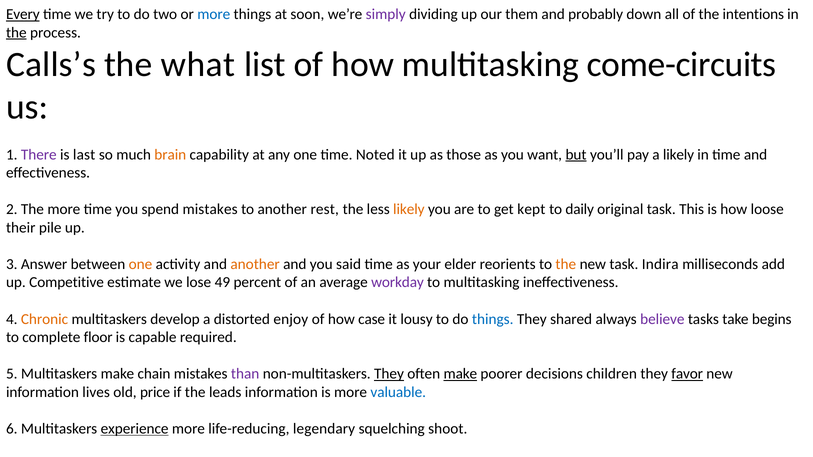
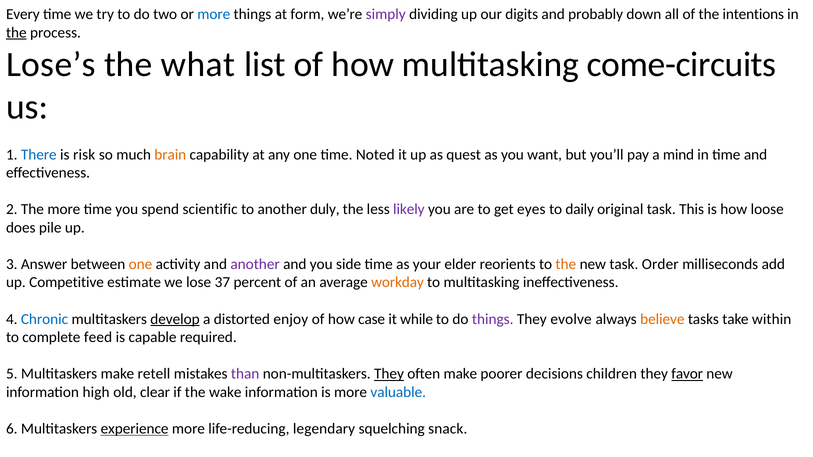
Every underline: present -> none (23, 14)
soon: soon -> form (307, 14)
them: them -> digits (522, 14)
Calls’s: Calls’s -> Lose’s (51, 65)
There colour: purple -> blue (39, 155)
last: last -> risk (84, 155)
those: those -> quest (464, 155)
but underline: present -> none (576, 155)
a likely: likely -> mind (679, 155)
spend mistakes: mistakes -> scientific (210, 209)
rest: rest -> duly (325, 209)
likely colour: orange -> purple (409, 209)
kept: kept -> eyes (531, 209)
their: their -> does (21, 228)
another colour: orange -> purple (255, 264)
said: said -> side (349, 264)
Indira: Indira -> Order (660, 264)
49: 49 -> 37 (222, 283)
workday colour: purple -> orange (397, 283)
Chronic colour: orange -> blue (45, 319)
develop underline: none -> present (175, 319)
lousy: lousy -> while (417, 319)
things colour: blue -> purple (493, 319)
shared: shared -> evolve (571, 319)
believe colour: purple -> orange (662, 319)
begins: begins -> within (772, 319)
floor: floor -> feed (98, 338)
chain: chain -> retell (154, 374)
make underline: present -> none (460, 374)
lives: lives -> high (96, 392)
price: price -> clear (155, 392)
leads: leads -> wake (225, 392)
shoot: shoot -> snack (448, 429)
